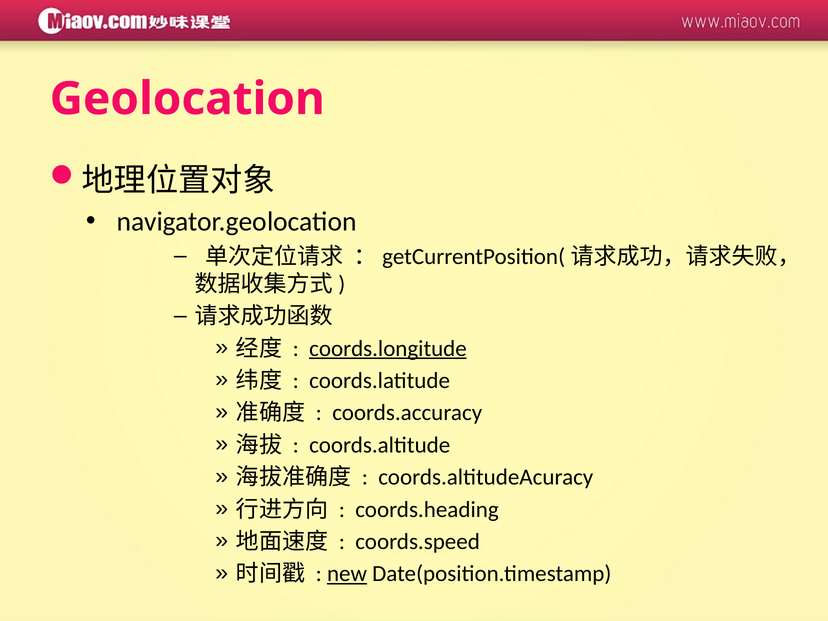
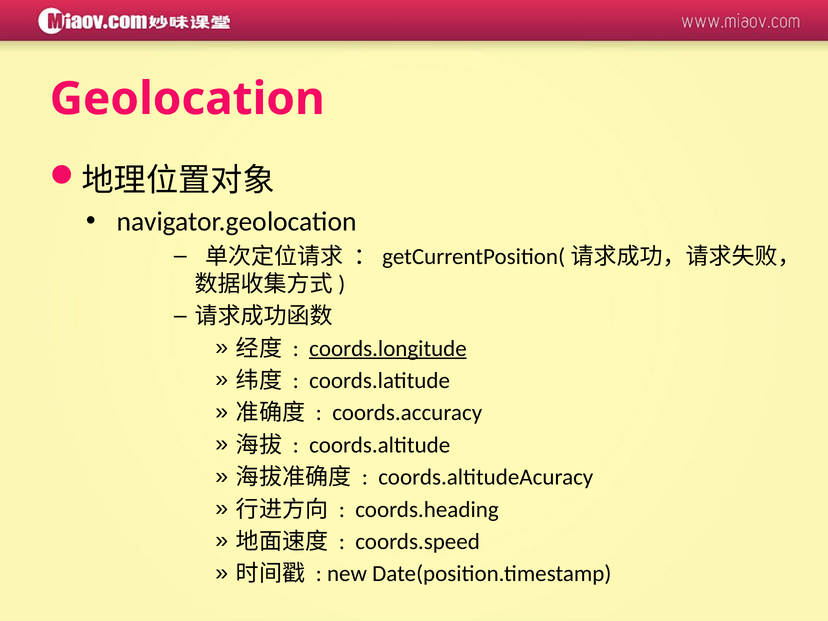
new underline: present -> none (347, 574)
